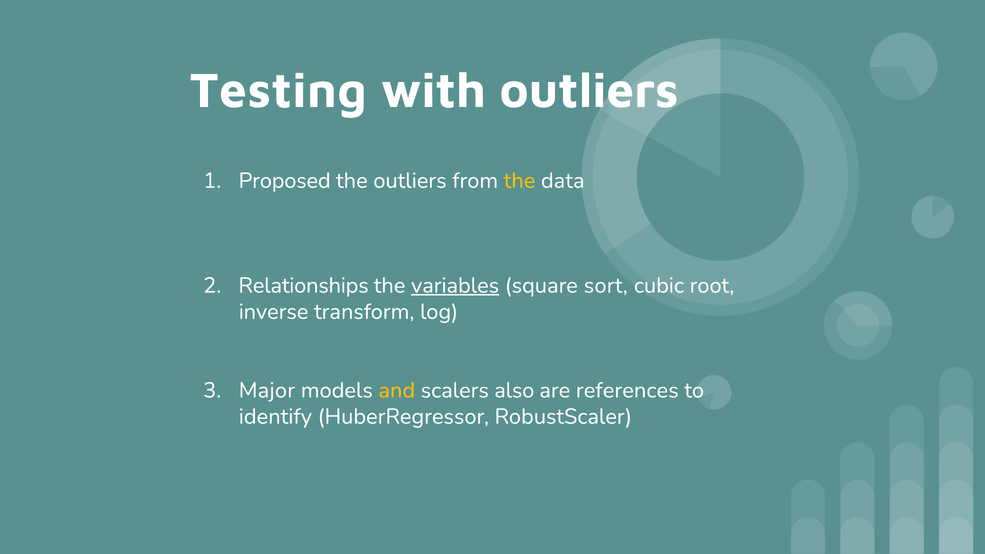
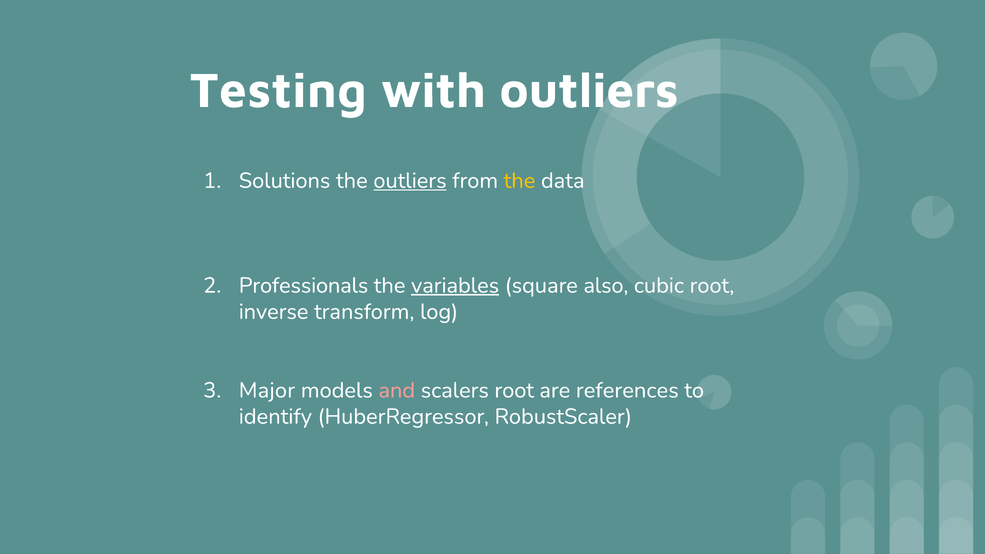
Proposed: Proposed -> Solutions (285, 181)
outliers underline: none -> present (410, 181)
Relationships: Relationships -> Professionals (304, 285)
sort: sort -> also (606, 285)
and colour: yellow -> pink (397, 390)
scalers also: also -> root (514, 390)
